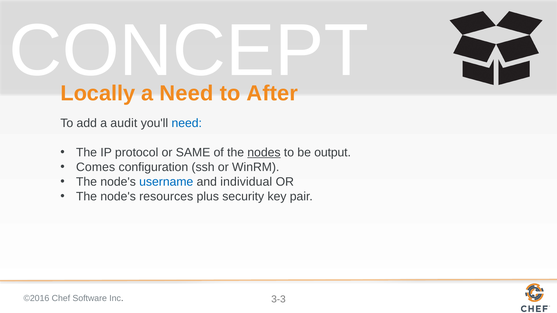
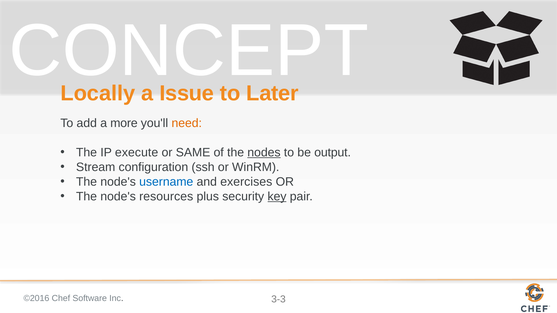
a Need: Need -> Issue (187, 93)
After: After -> Later (272, 93)
audit: audit -> more (124, 123)
need colour: blue -> orange (187, 123)
protocol: protocol -> execute (137, 153)
Comes: Comes -> Stream (96, 167)
individual: individual -> exercises (246, 182)
key underline: none -> present (277, 197)
